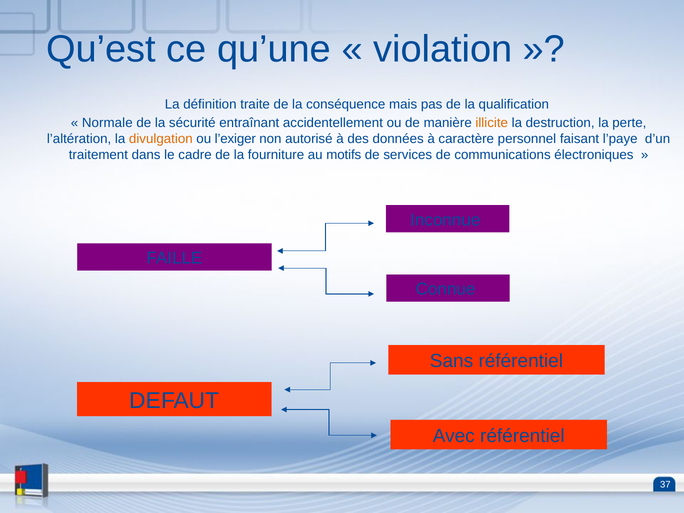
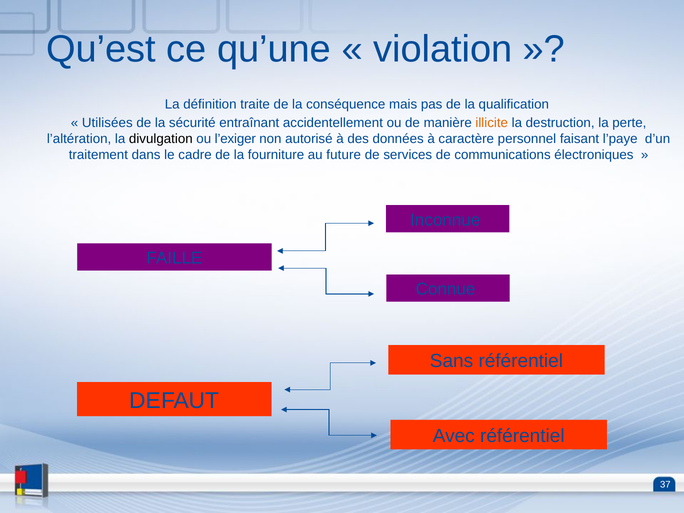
Normale: Normale -> Utilisées (107, 123)
divulgation colour: orange -> black (161, 139)
motifs: motifs -> future (344, 155)
